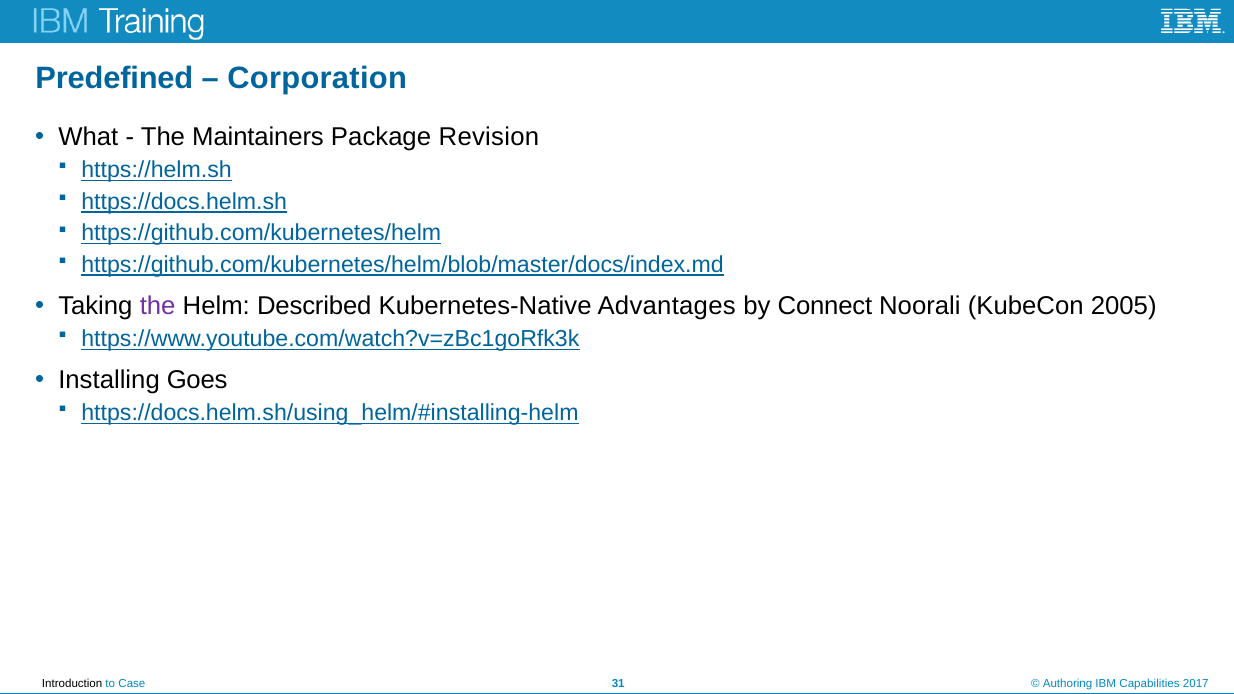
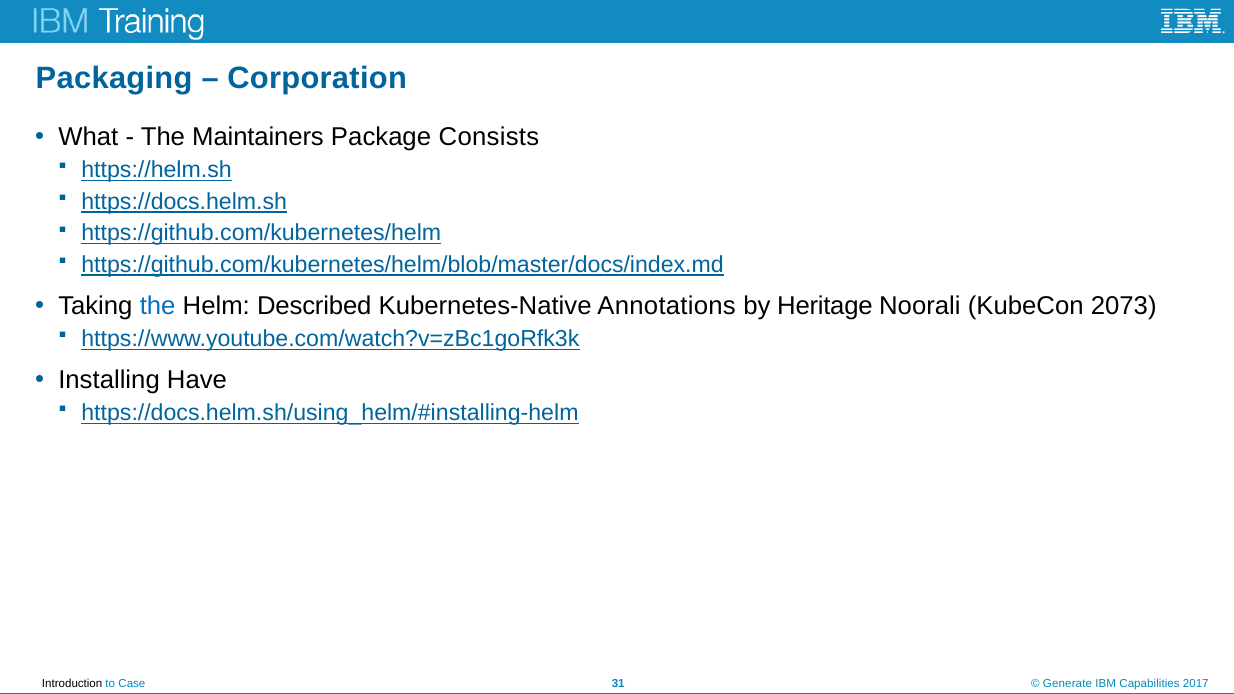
Predefined: Predefined -> Packaging (114, 79)
Revision: Revision -> Consists (489, 137)
the colour: purple -> blue (158, 306)
Advantages: Advantages -> Annotations (667, 306)
Connect: Connect -> Heritage (825, 306)
2005: 2005 -> 2073 (1124, 306)
Goes: Goes -> Have (197, 380)
Authoring: Authoring -> Generate (1068, 684)
